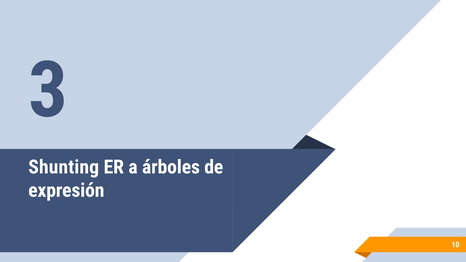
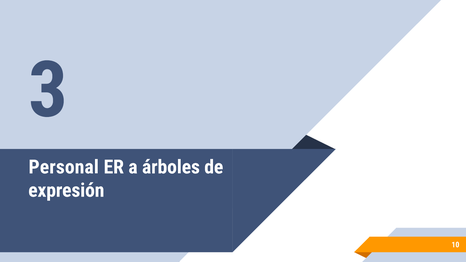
Shunting: Shunting -> Personal (64, 167)
